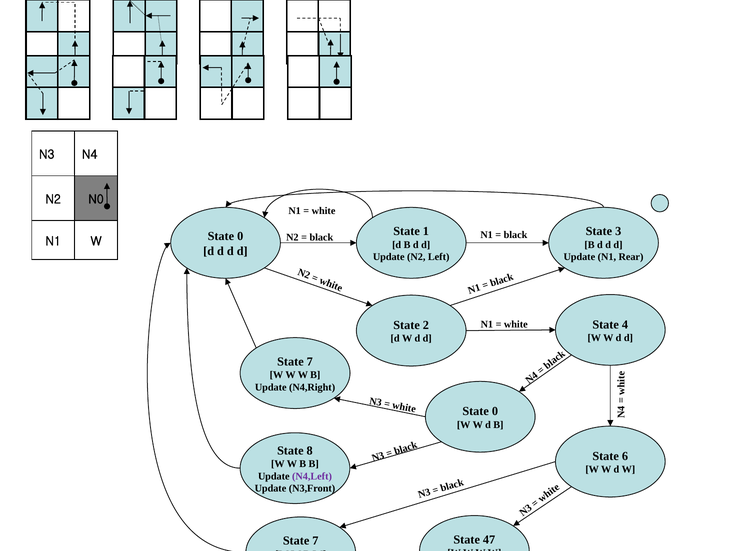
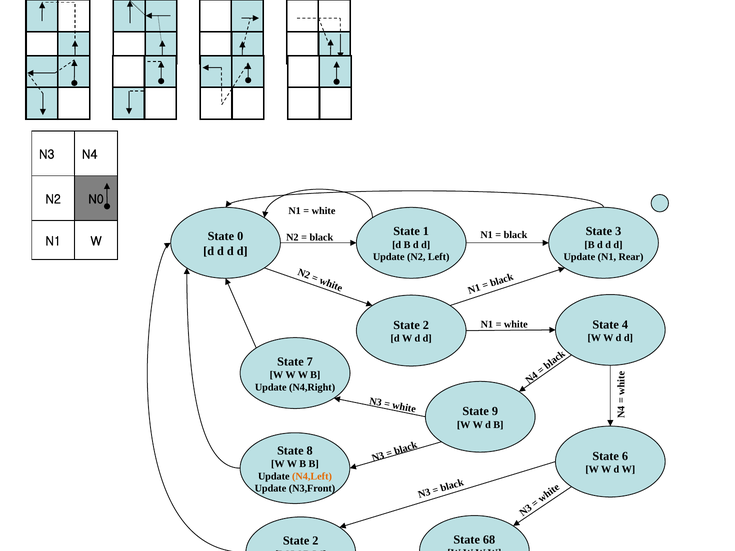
0: 0 -> 9 (495, 412)
N4,Left colour: purple -> orange (312, 476)
47: 47 -> 68 (489, 540)
7: 7 -> 2 (315, 541)
